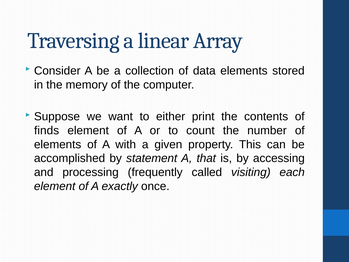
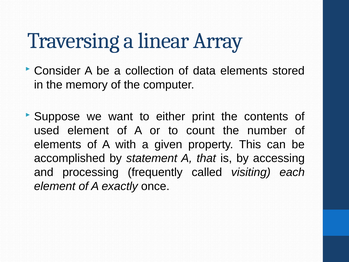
finds: finds -> used (47, 130)
